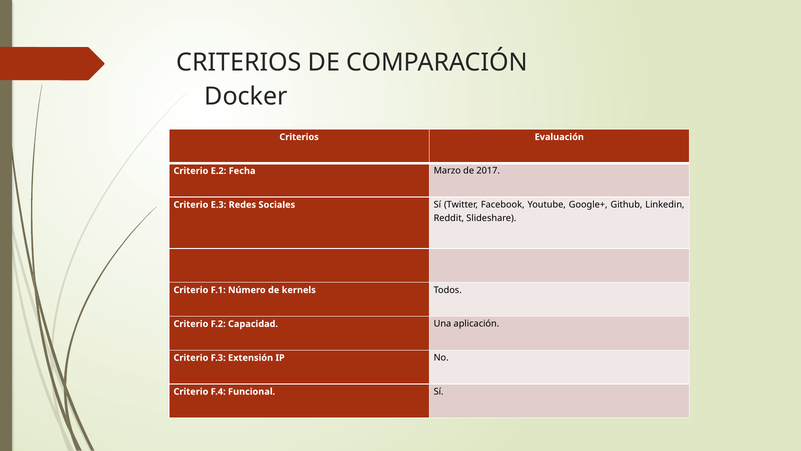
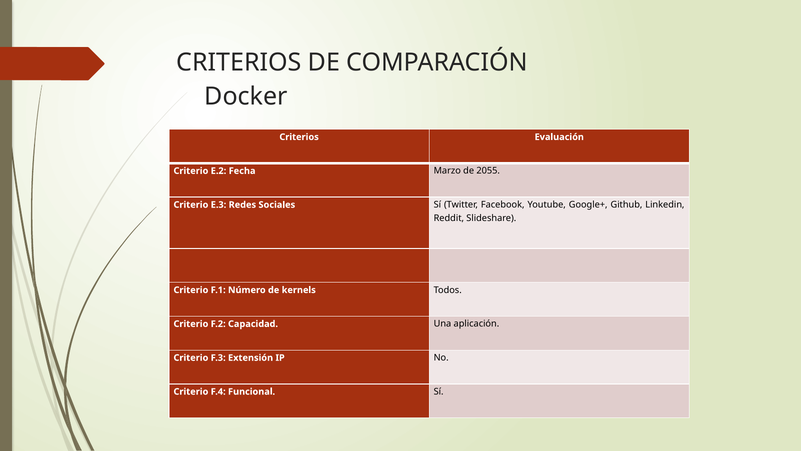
2017: 2017 -> 2055 (488, 171)
